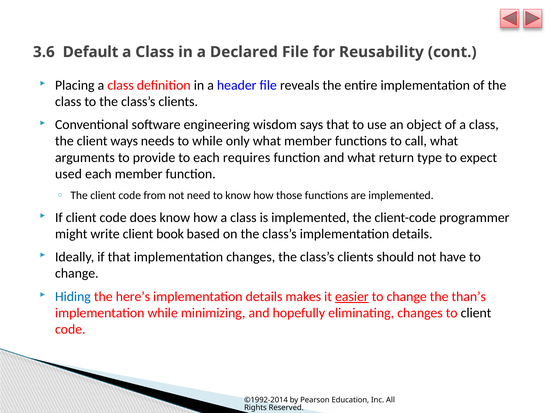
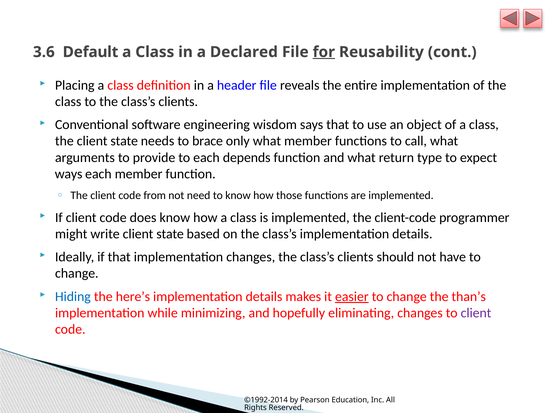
for underline: none -> present (324, 52)
the client ways: ways -> state (124, 141)
to while: while -> brace (208, 141)
requires: requires -> depends (247, 158)
used: used -> ways (69, 174)
write client book: book -> state (170, 234)
client colour: black -> purple (476, 313)
